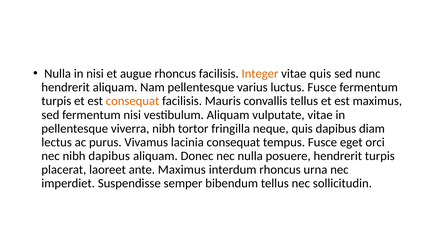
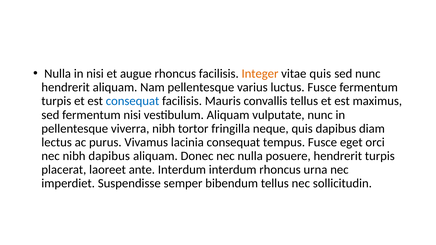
consequat colour: orange -> blue (133, 101)
vulputate vitae: vitae -> nunc (320, 115)
ante Maximus: Maximus -> Interdum (182, 170)
